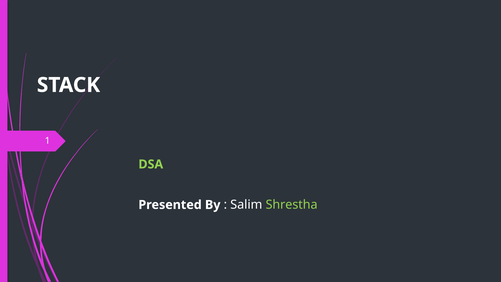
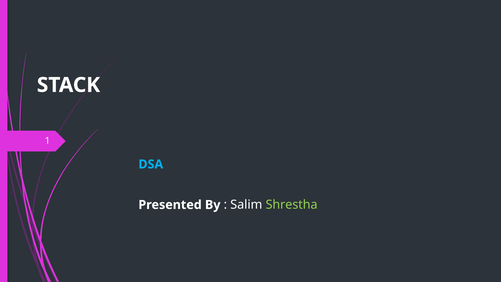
DSA colour: light green -> light blue (151, 164)
